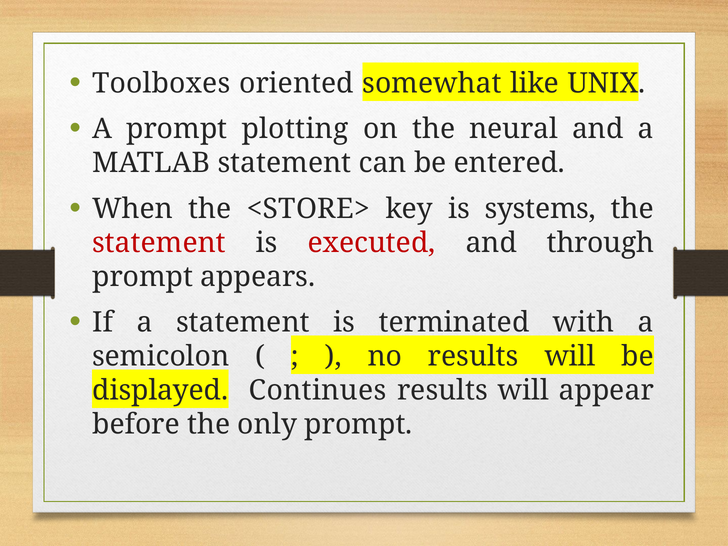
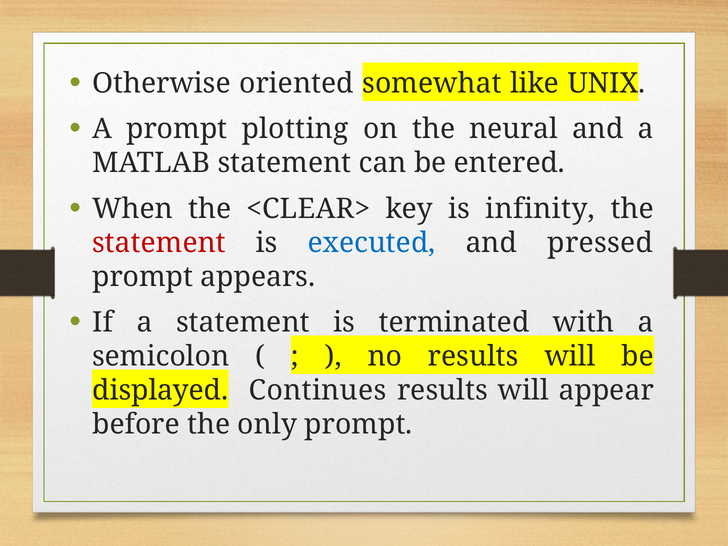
Toolboxes: Toolboxes -> Otherwise (162, 83)
<STORE>: <STORE> -> <CLEAR> (308, 209)
systems: systems -> infinity (540, 209)
executed colour: red -> blue (372, 243)
through: through -> pressed (600, 243)
